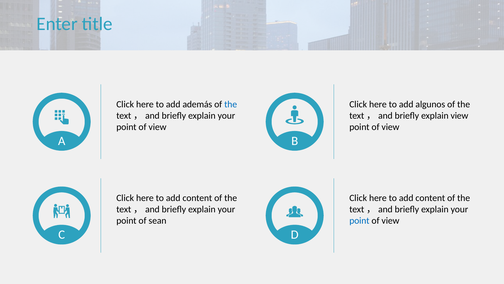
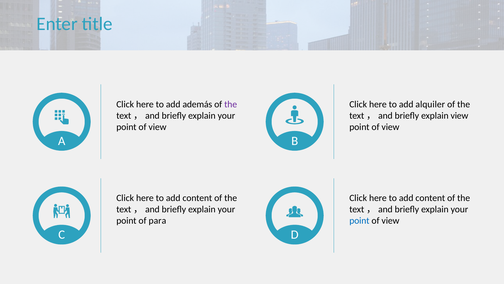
the colour: blue -> purple (231, 104)
algunos: algunos -> alquiler (430, 104)
sean: sean -> para (157, 220)
